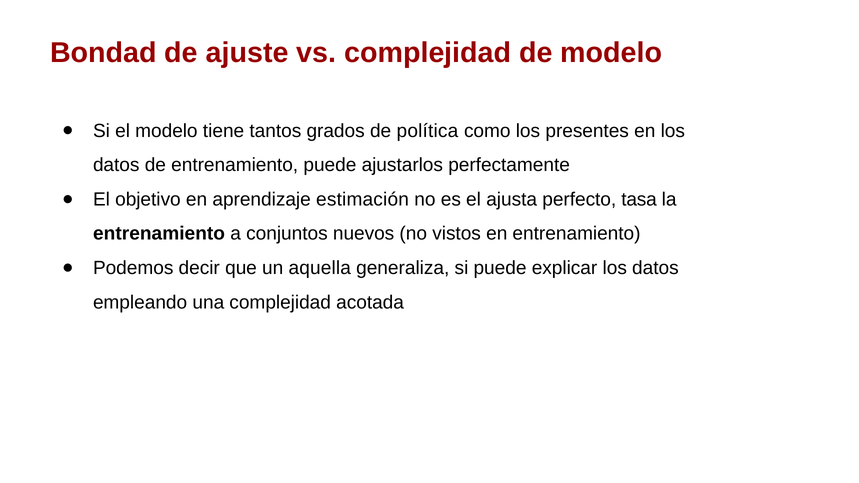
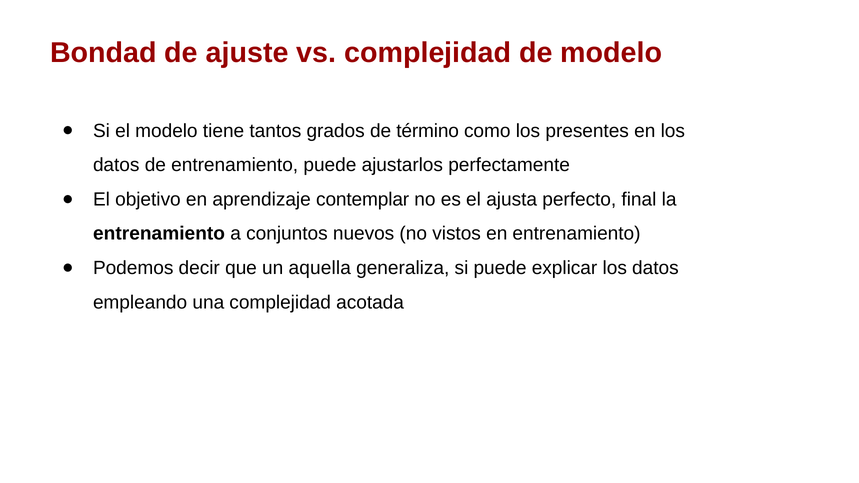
política: política -> término (428, 131)
estimación: estimación -> contemplar (363, 199)
tasa: tasa -> final (639, 199)
